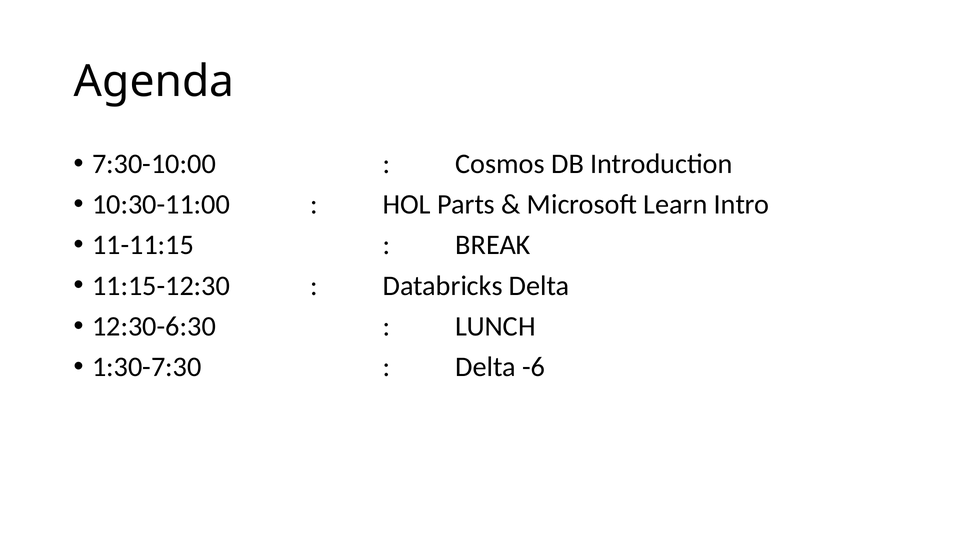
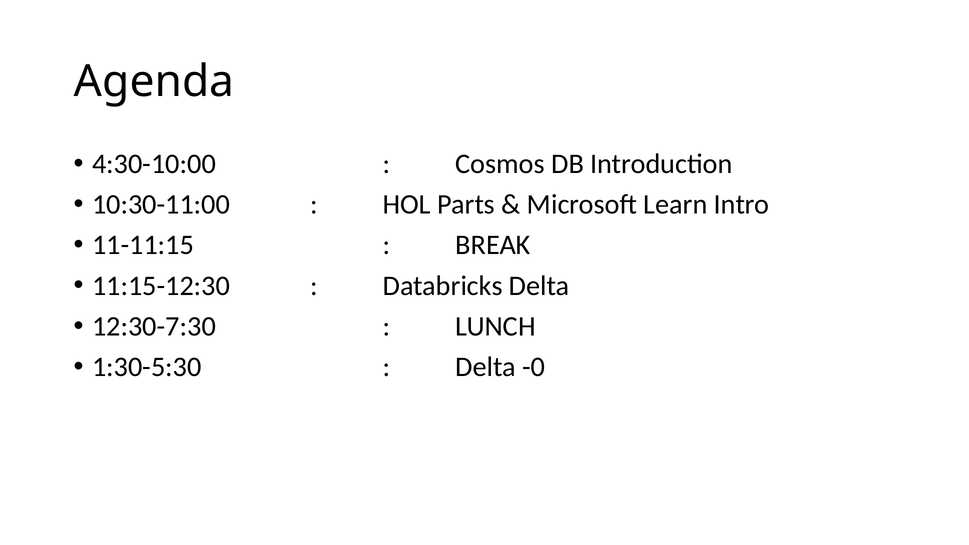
7:30-10:00: 7:30-10:00 -> 4:30-10:00 (154, 164)
12:30-6:30: 12:30-6:30 -> 12:30-7:30 (154, 326)
1:30-7:30: 1:30-7:30 -> 1:30-5:30 (147, 367)
-6: -6 -> -0 (534, 367)
